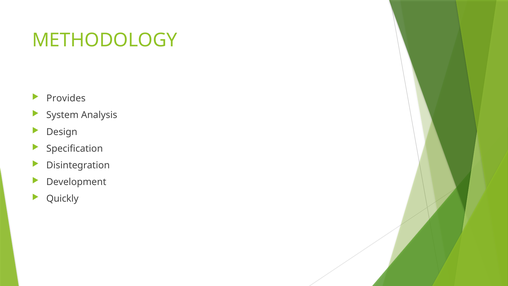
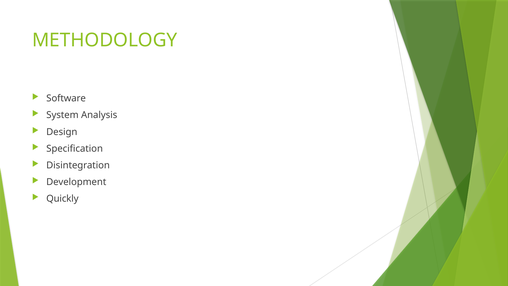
Provides: Provides -> Software (66, 98)
